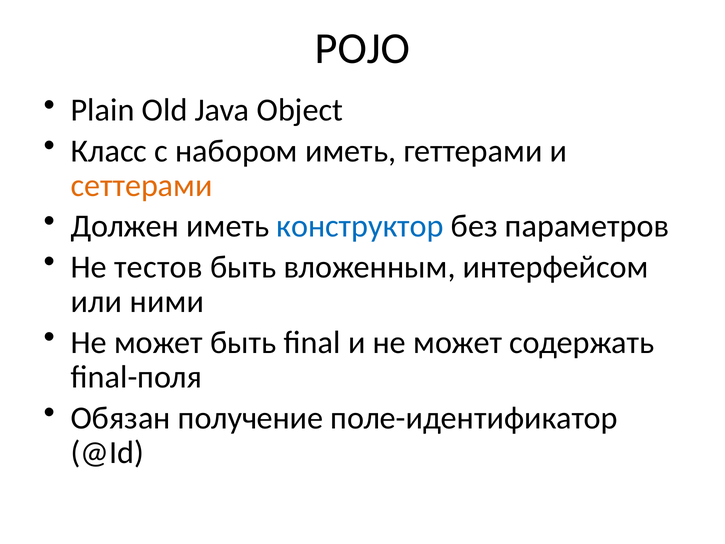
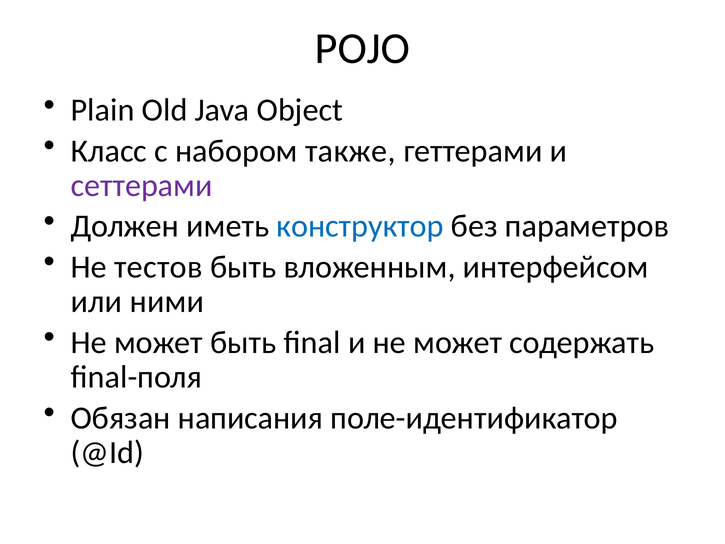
набором иметь: иметь -> также (351, 151)
сеттерами colour: orange -> purple (142, 186)
получение: получение -> написания (251, 418)
